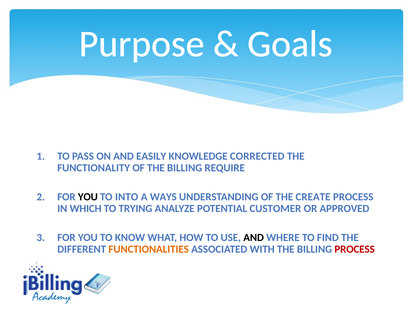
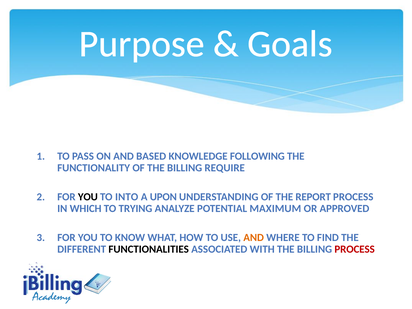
EASILY: EASILY -> BASED (151, 156)
CORRECTED: CORRECTED -> FOLLOWING (257, 156)
WAYS: WAYS -> UPON (163, 197)
CREATE: CREATE -> REPORT (313, 197)
CUSTOMER: CUSTOMER -> MAXIMUM (275, 209)
AND colour: black -> orange (254, 237)
FUNCTIONALITIES colour: orange -> black (149, 249)
